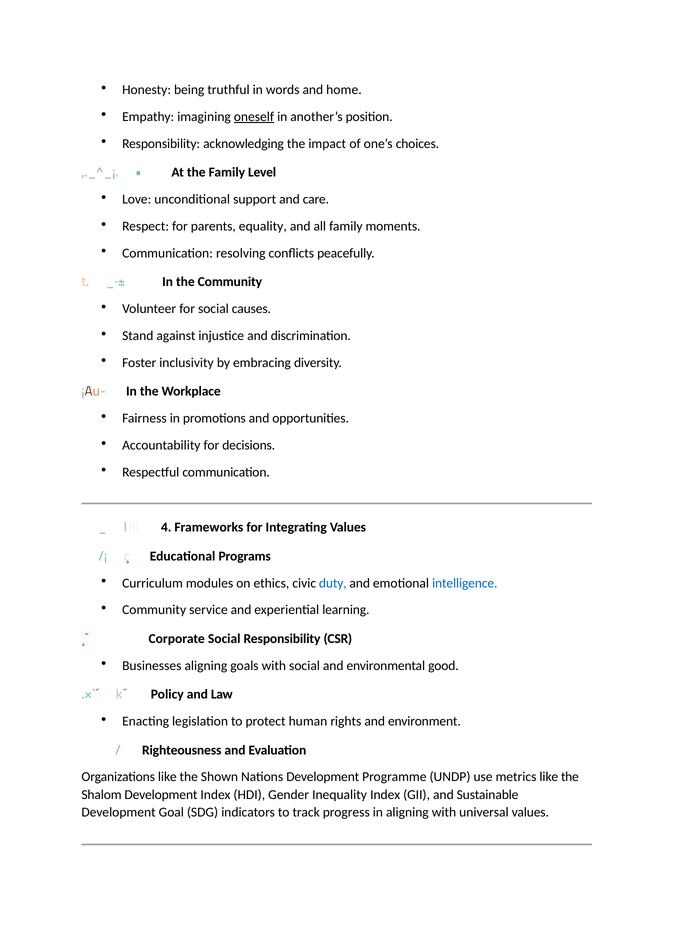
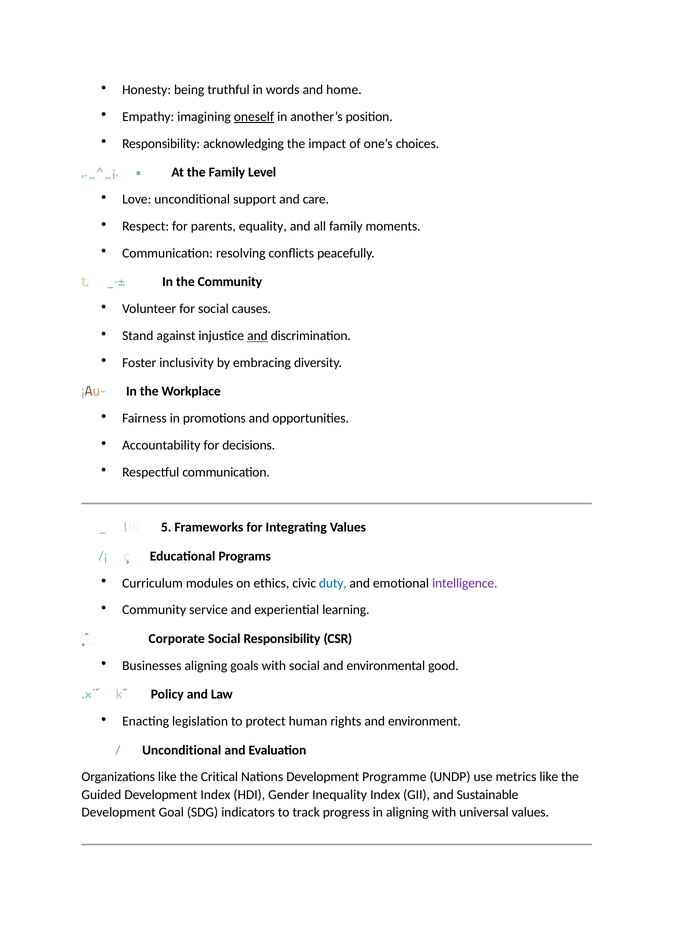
and underline: none -> present (258, 336)
4: 4 -> 5 (166, 528)
intelligence colour: blue -> purple (465, 583)
Righteousness: Righteousness -> Unconditional (182, 750)
Shown: Shown -> Critical (219, 777)
Shalom: Shalom -> Guided (101, 795)
